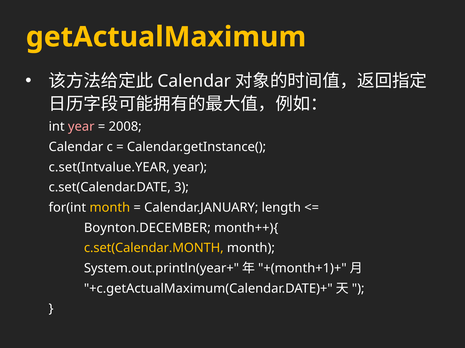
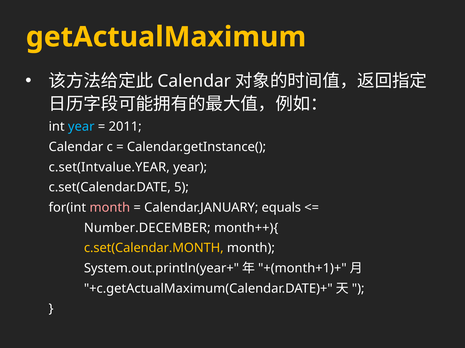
year colour: pink -> light blue (81, 127)
2008: 2008 -> 2011 (125, 127)
3: 3 -> 5 (182, 188)
month colour: yellow -> pink (110, 208)
length: length -> equals (281, 208)
Boynton.DECEMBER: Boynton.DECEMBER -> Number.DECEMBER (147, 228)
